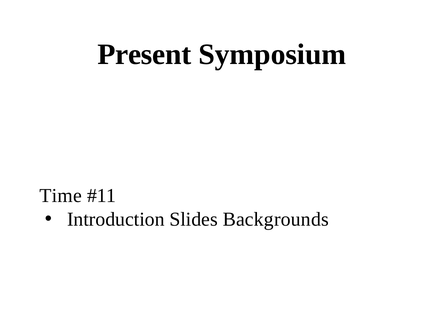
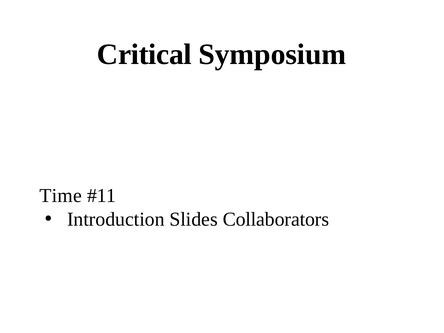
Present: Present -> Critical (144, 54)
Backgrounds: Backgrounds -> Collaborators (276, 219)
